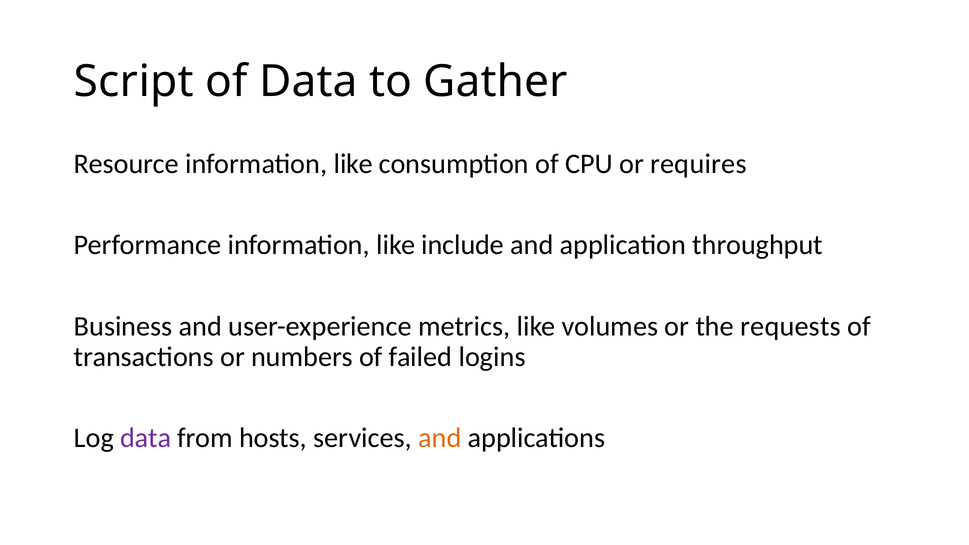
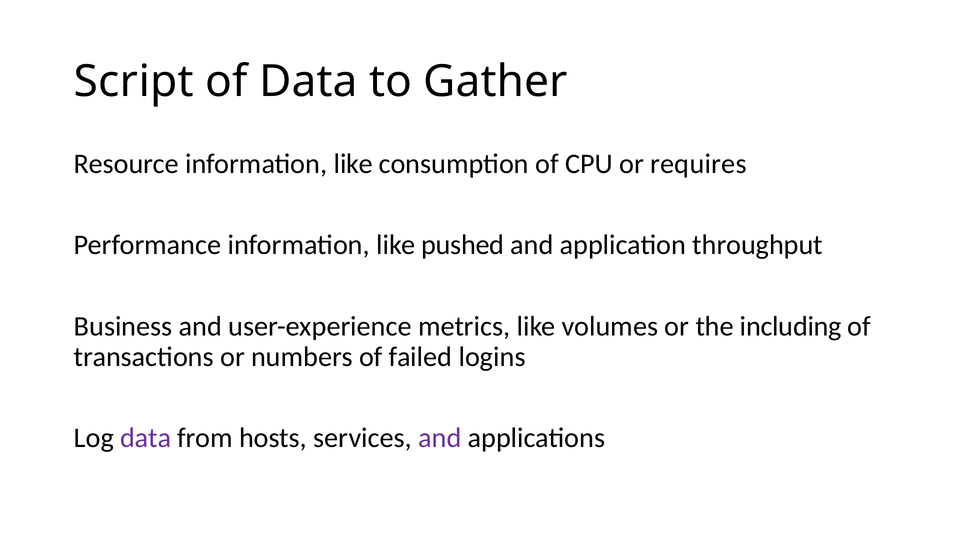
include: include -> pushed (463, 245)
requests: requests -> including (791, 326)
and colour: orange -> purple (440, 438)
